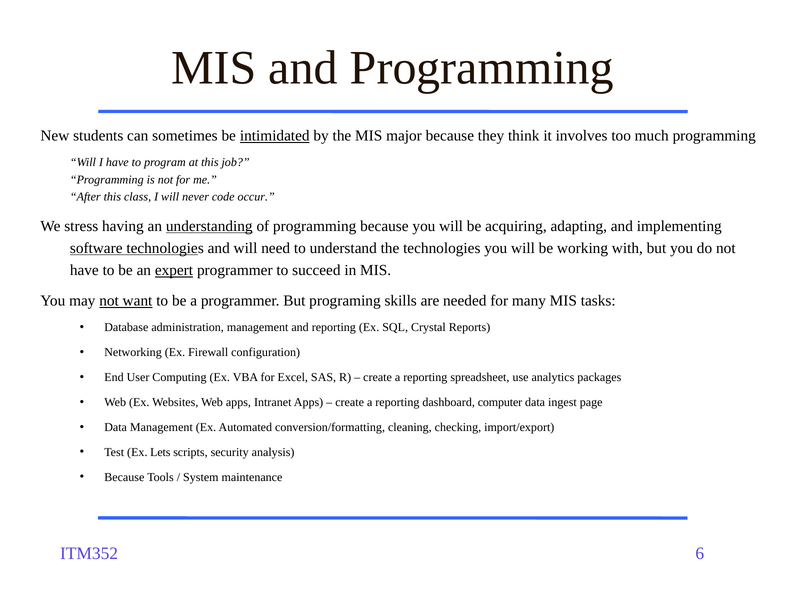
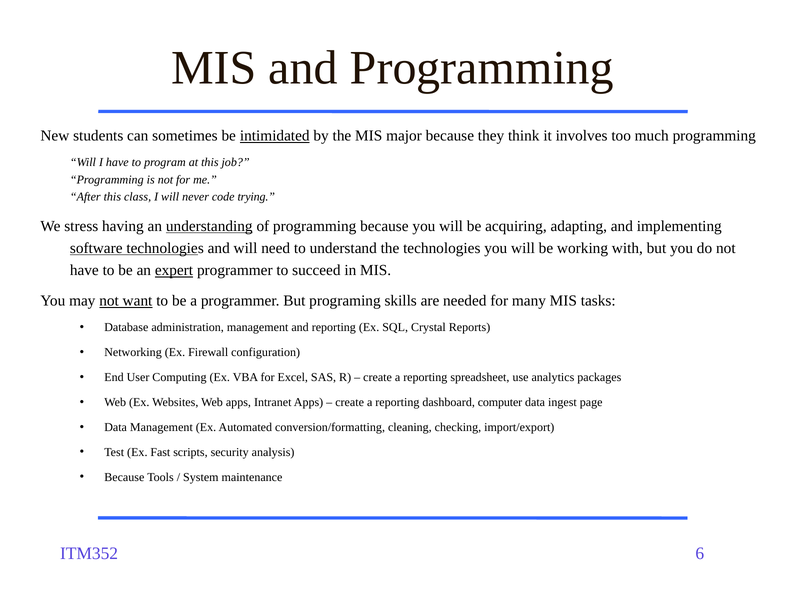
occur: occur -> trying (256, 197)
Lets: Lets -> Fast (160, 452)
